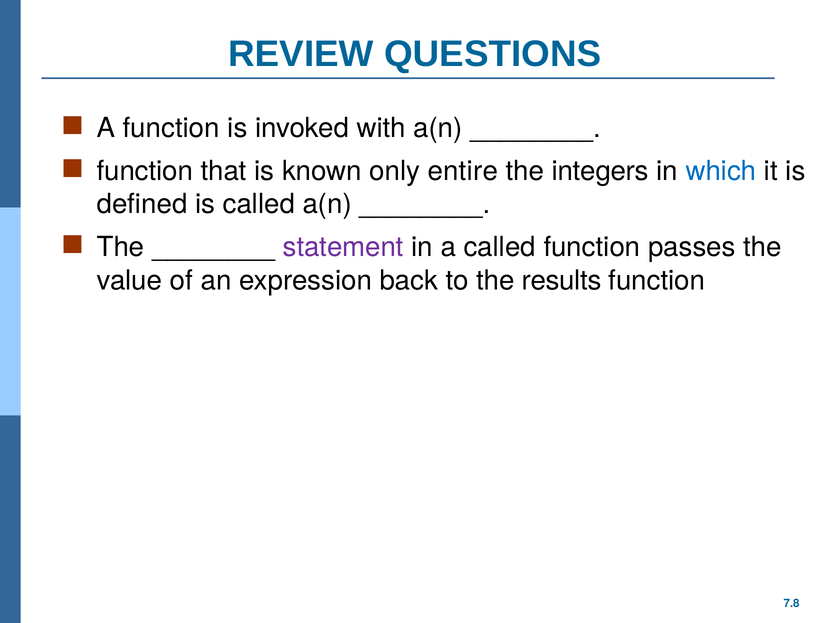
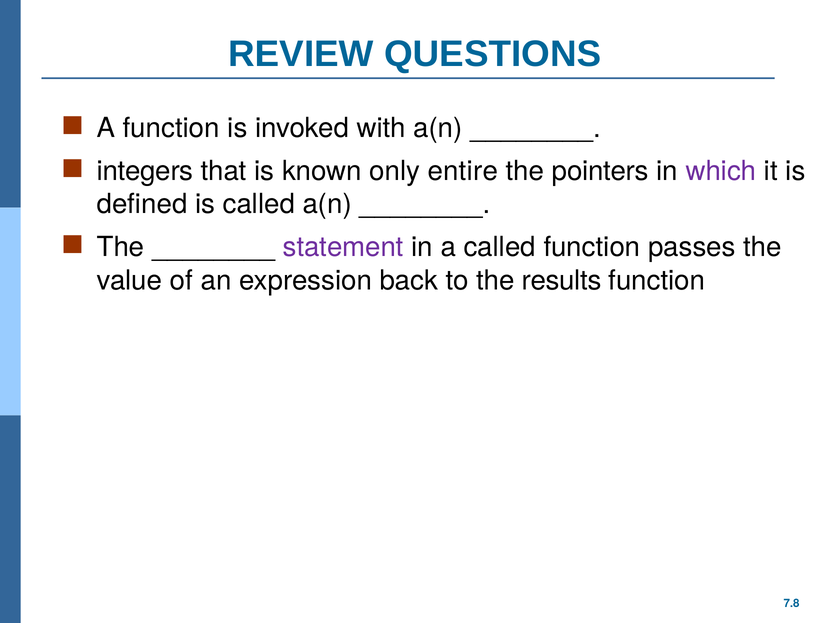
function: function -> integers (145, 171)
integers: integers -> pointers (600, 171)
which colour: blue -> purple (721, 171)
